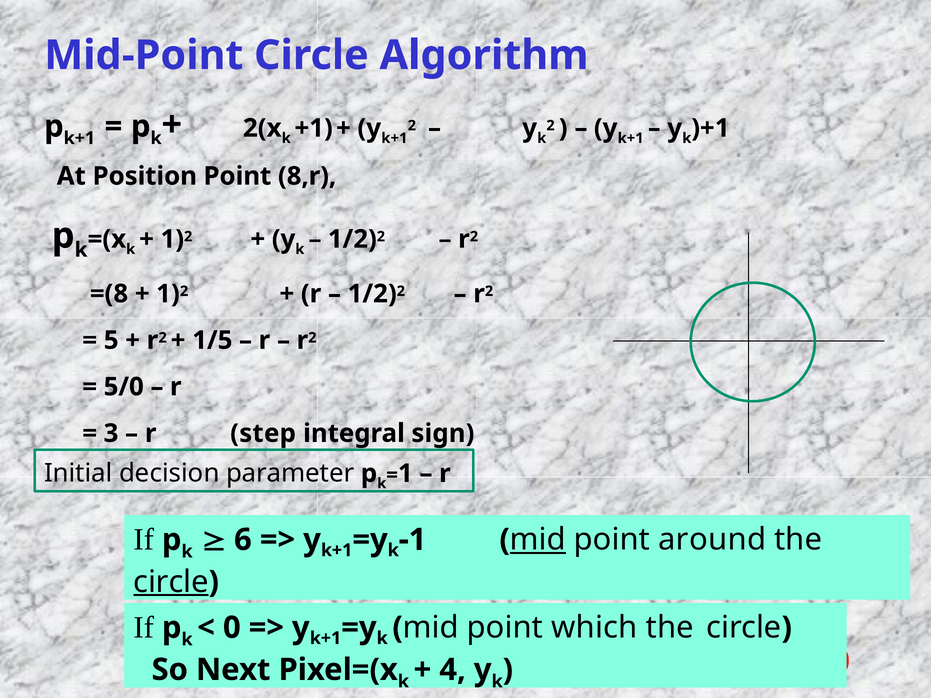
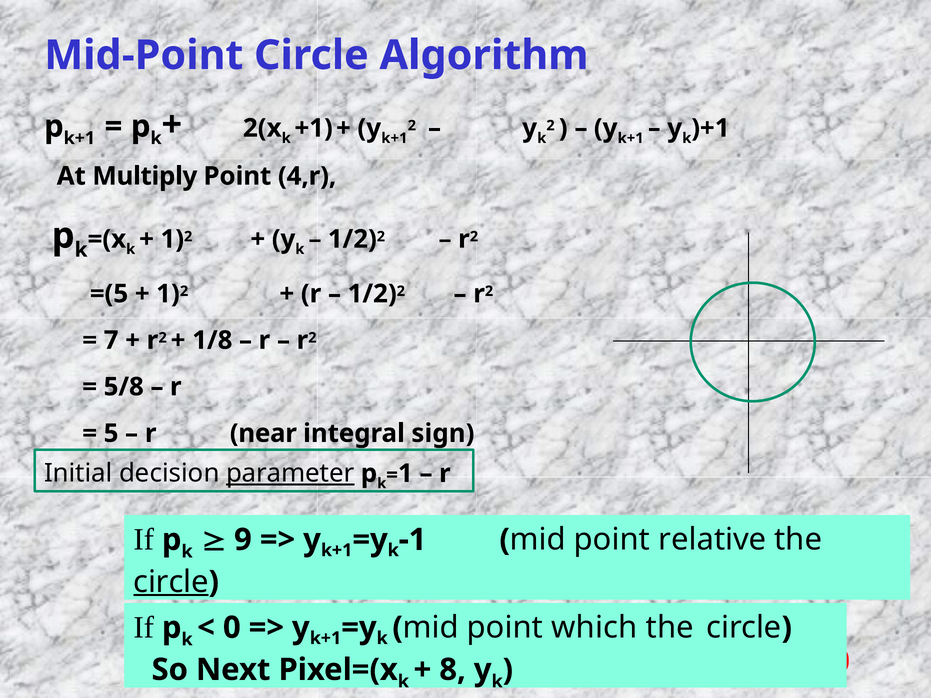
Position: Position -> Multiply (145, 176)
8,r: 8,r -> 4,r (307, 176)
=(8: =(8 -> =(5 (109, 294)
5: 5 -> 7 (111, 340)
1/5: 1/5 -> 1/8 (212, 340)
5/0: 5/0 -> 5/8 (124, 387)
3: 3 -> 5 (111, 434)
step: step -> near (263, 434)
parameter underline: none -> present (290, 474)
6: 6 -> 9 (243, 540)
mid underline: present -> none (538, 540)
around: around -> relative (712, 540)
4: 4 -> 8 (453, 670)
